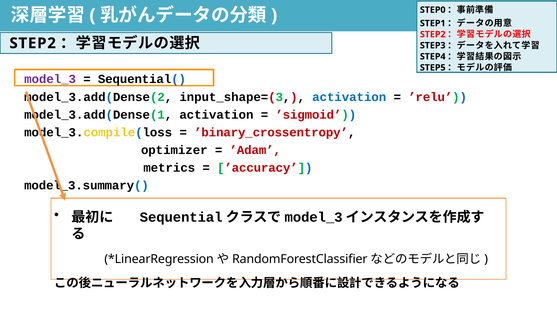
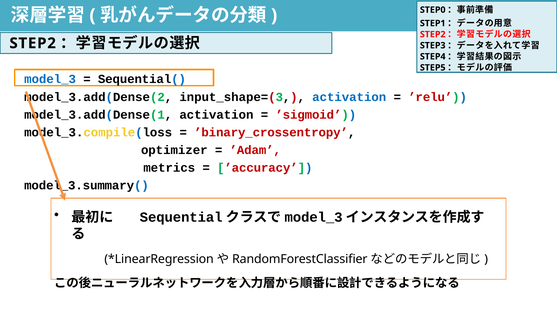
model_3 colour: purple -> blue (50, 79)
